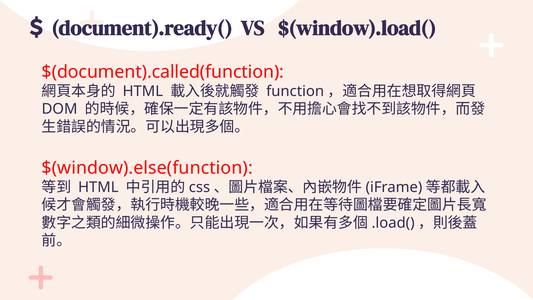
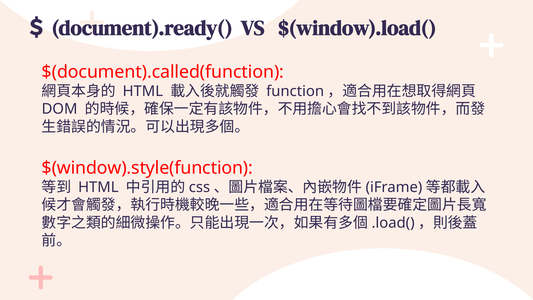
$(window).else(function: $(window).else(function -> $(window).style(function (147, 168)
